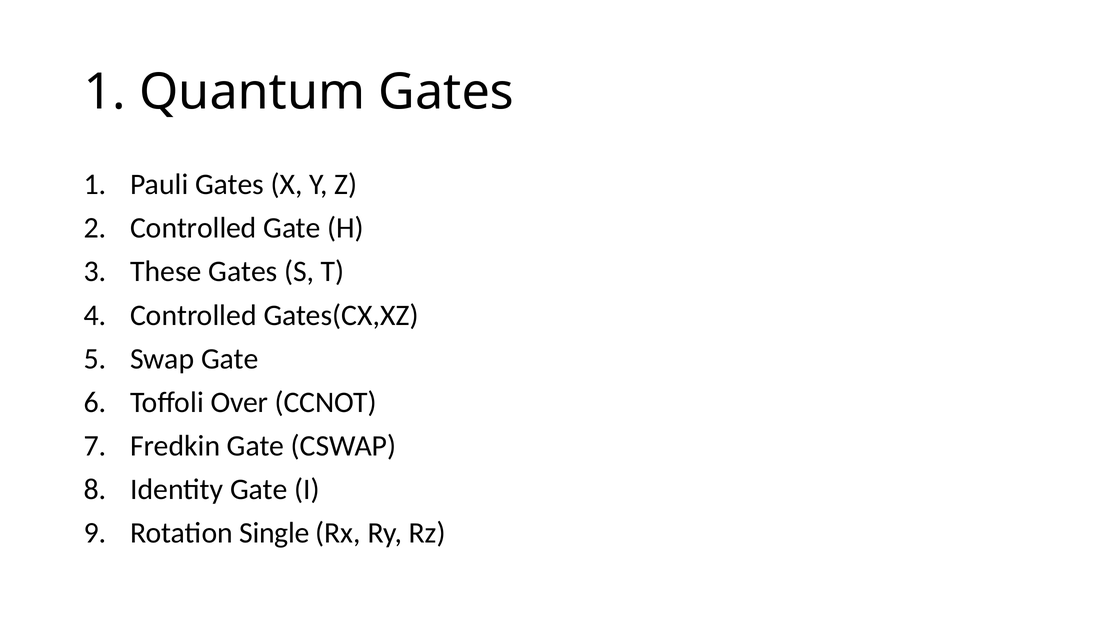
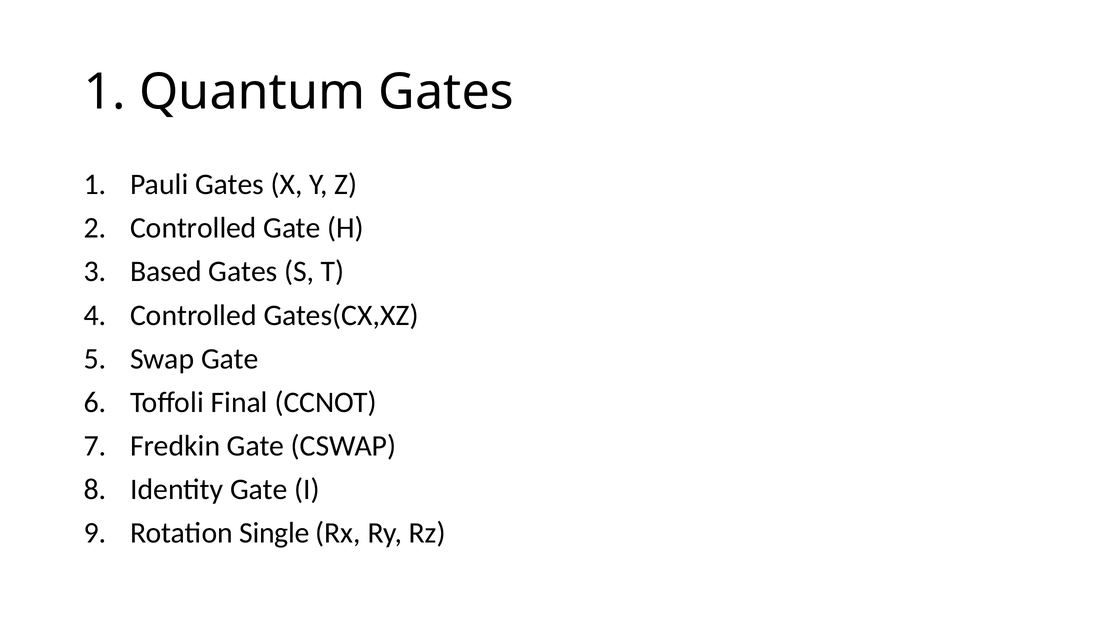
These: These -> Based (166, 272)
Over: Over -> Final (239, 402)
